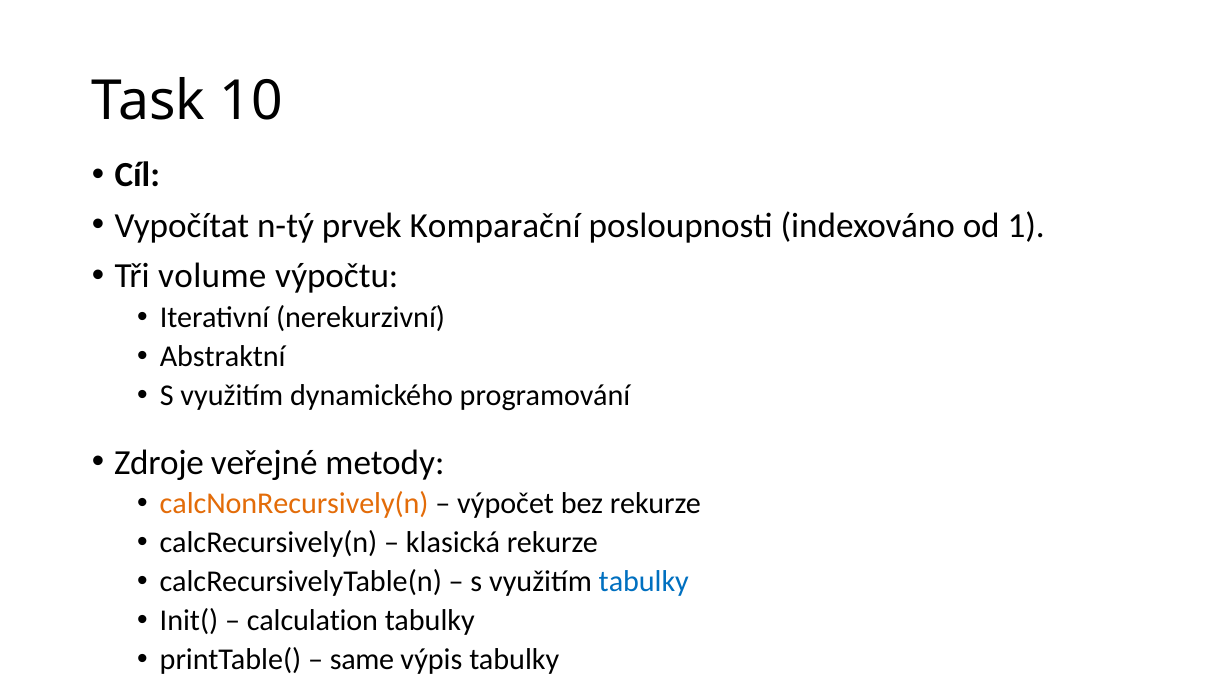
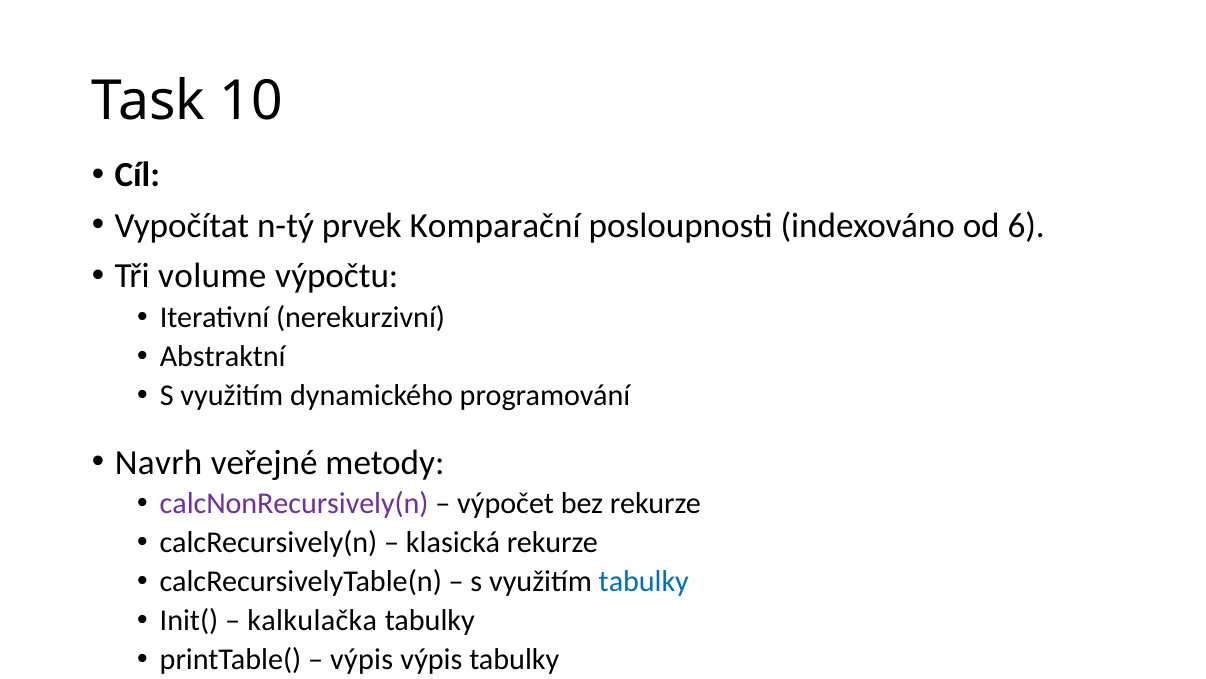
1: 1 -> 6 (1026, 225)
Zdroje: Zdroje -> Navrh (159, 462)
calcNonRecursively(n colour: orange -> purple (294, 504)
calculation: calculation -> kalkulačka (312, 620)
same: same -> výpis (362, 659)
